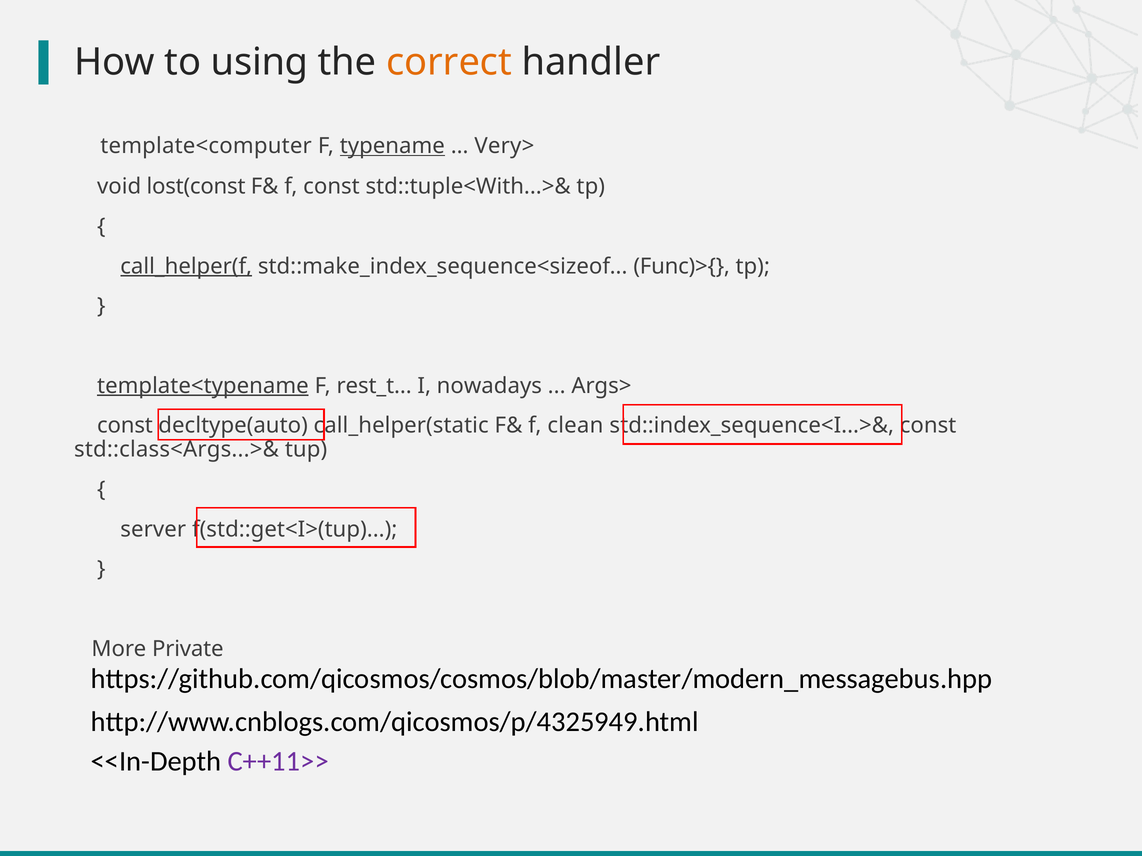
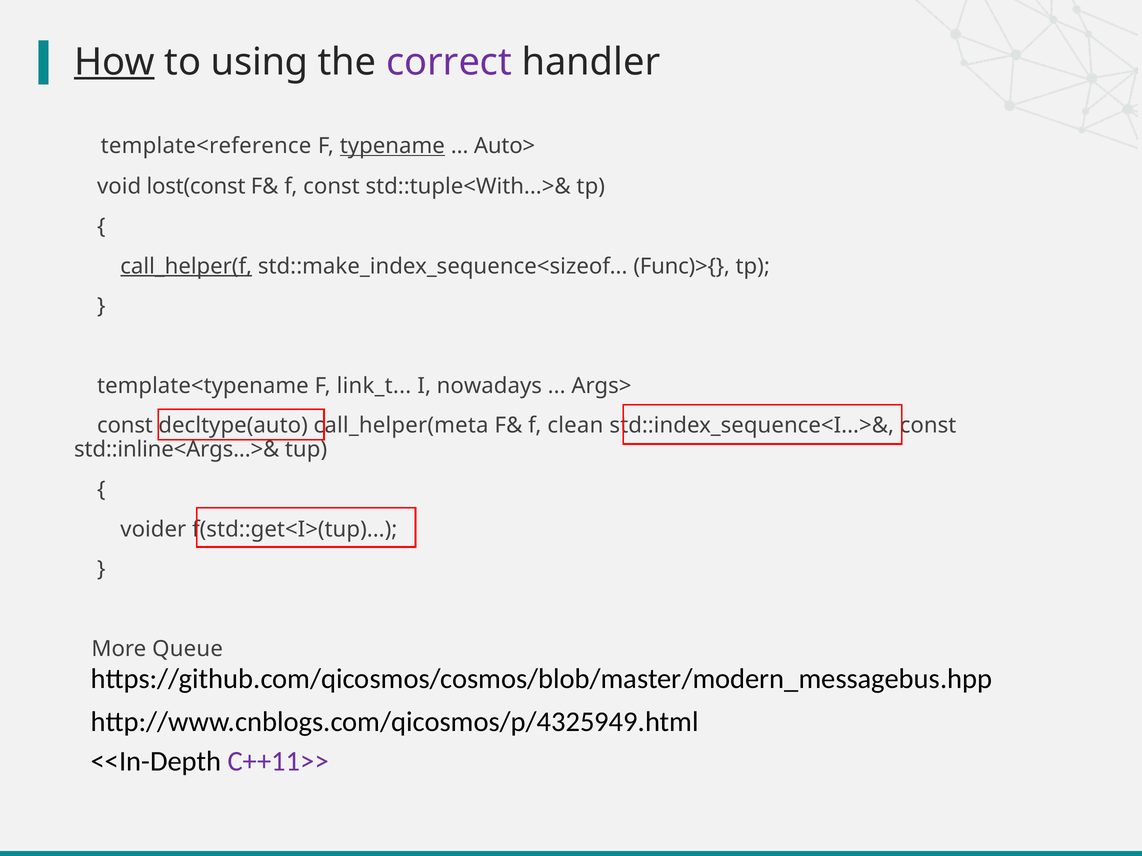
How underline: none -> present (114, 62)
correct colour: orange -> purple (449, 62)
template<computer: template<computer -> template<reference (206, 146)
Very>: Very> -> Auto> (505, 146)
template<typename underline: present -> none (203, 386)
rest_t: rest_t -> link_t (374, 386)
call_helper(static: call_helper(static -> call_helper(meta (401, 426)
std::class<Args...>&: std::class<Args...>& -> std::inline<Args...>& (177, 450)
server: server -> voider (153, 530)
Private: Private -> Queue (188, 649)
